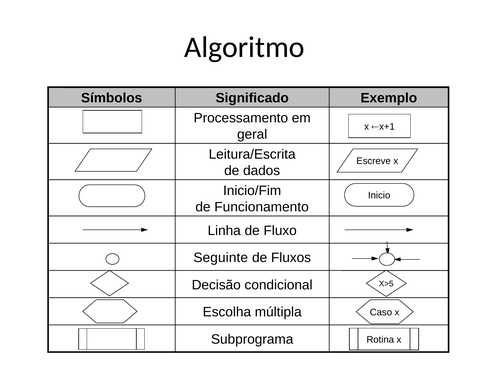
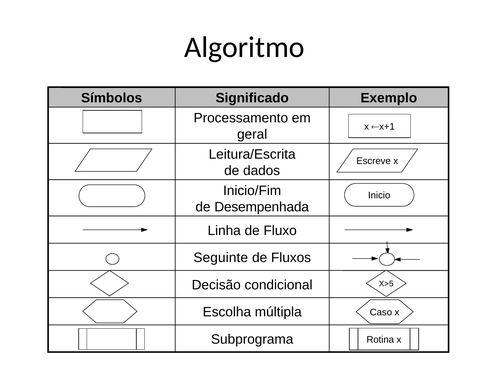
Funcionamento: Funcionamento -> Desempenhada (262, 207)
